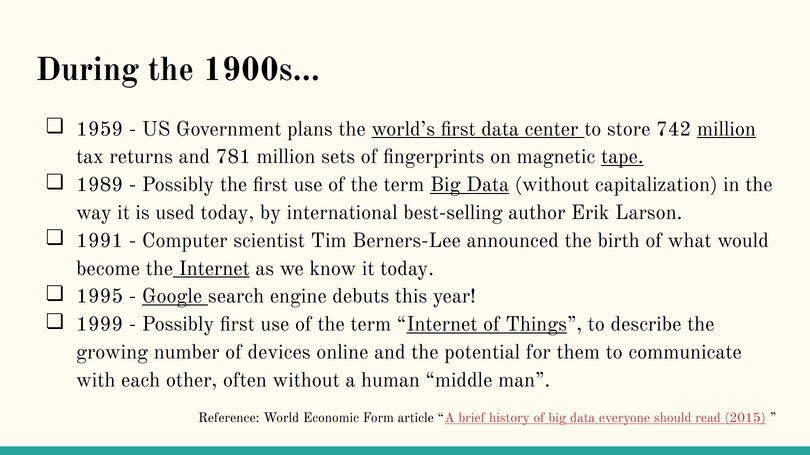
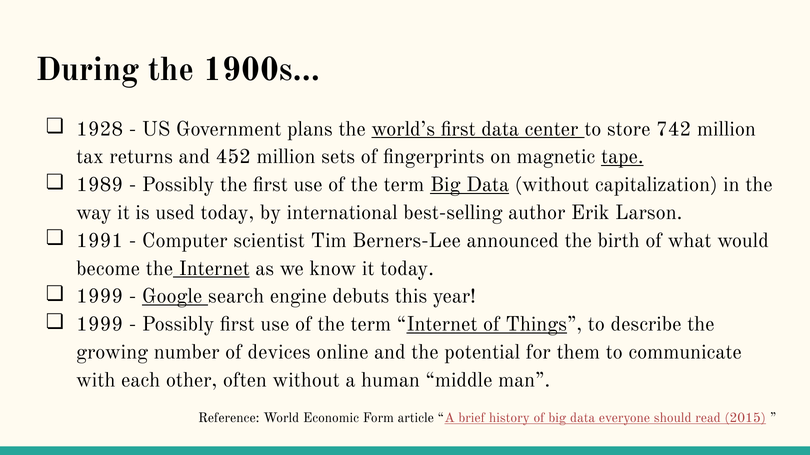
1959: 1959 -> 1928 (100, 129)
million underline: present -> none (726, 129)
781: 781 -> 452 (233, 157)
1995: 1995 -> 1999 (100, 297)
